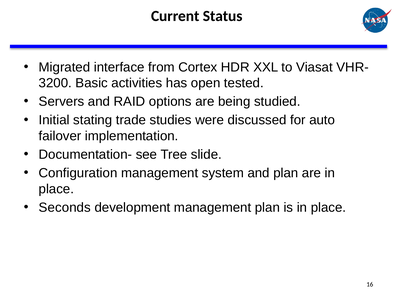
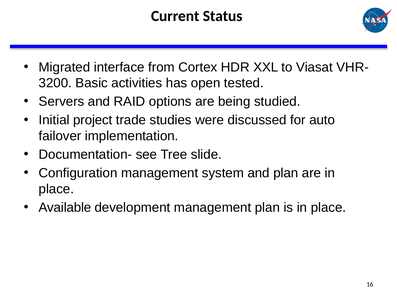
stating: stating -> project (93, 120)
Seconds: Seconds -> Available (65, 207)
